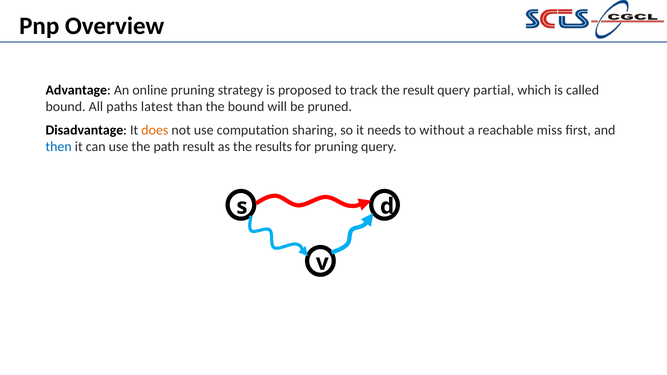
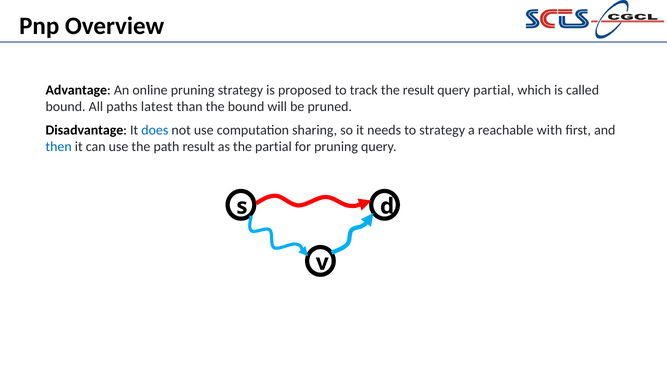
does colour: orange -> blue (155, 130)
to without: without -> strategy (442, 130)
miss: miss -> with (549, 130)
the results: results -> partial (273, 147)
